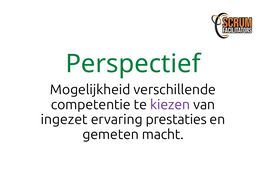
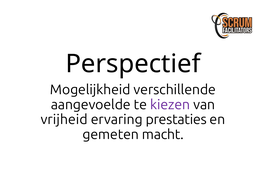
Perspectief colour: green -> black (133, 64)
competentie: competentie -> aangevoelde (91, 105)
ingezet: ingezet -> vrijheid (64, 120)
